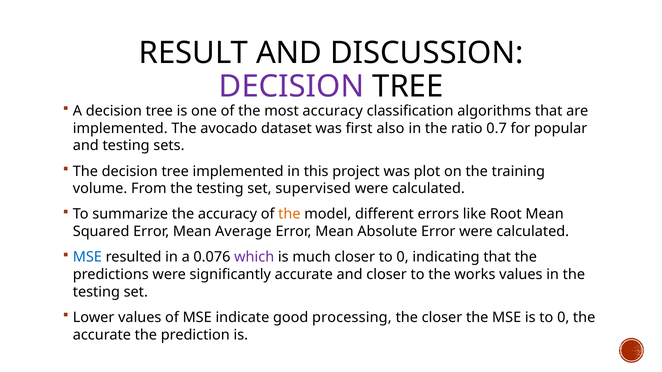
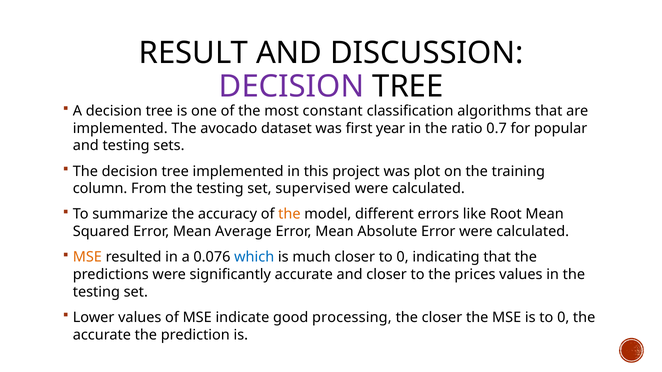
most accuracy: accuracy -> constant (333, 111)
also: also -> year (391, 128)
volume: volume -> column (100, 189)
MSE colour: blue -> orange (87, 257)
which colour: purple -> blue (254, 257)
works: works -> prices (475, 275)
